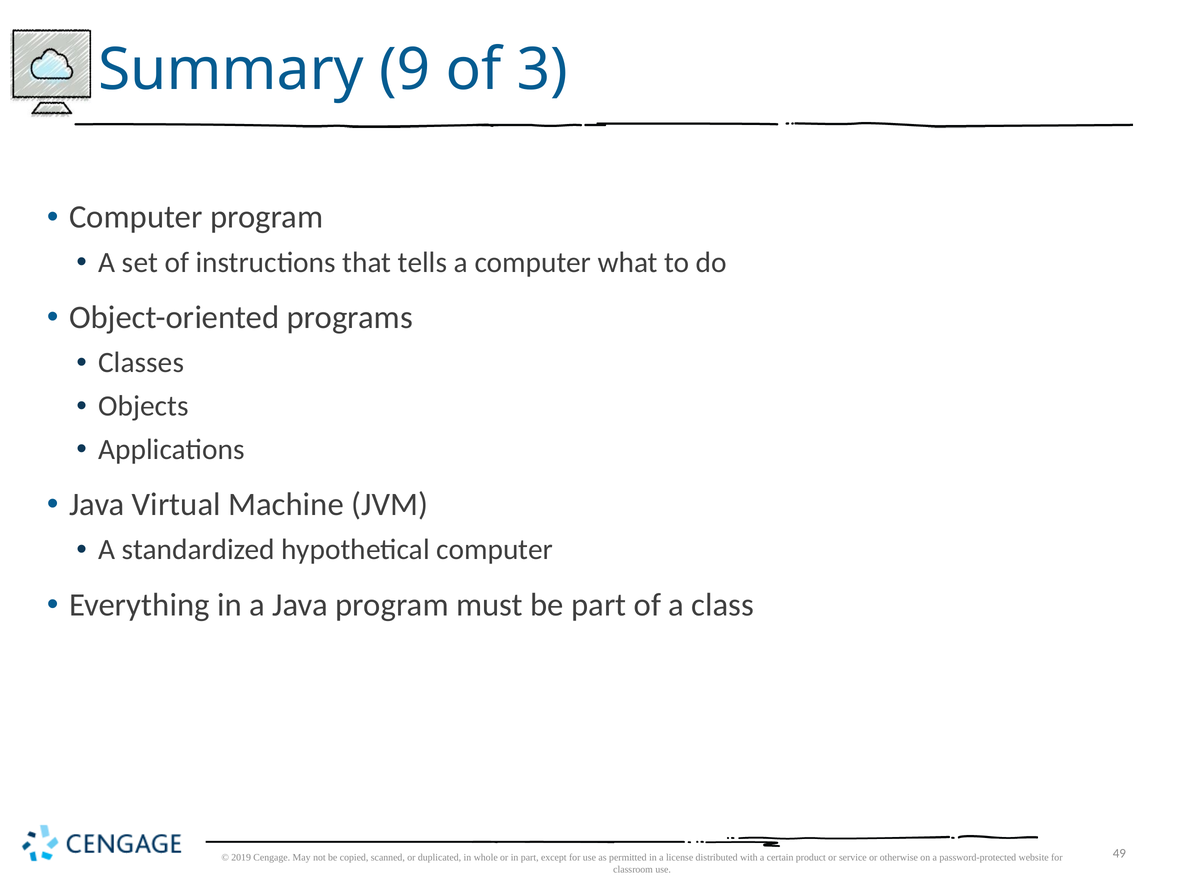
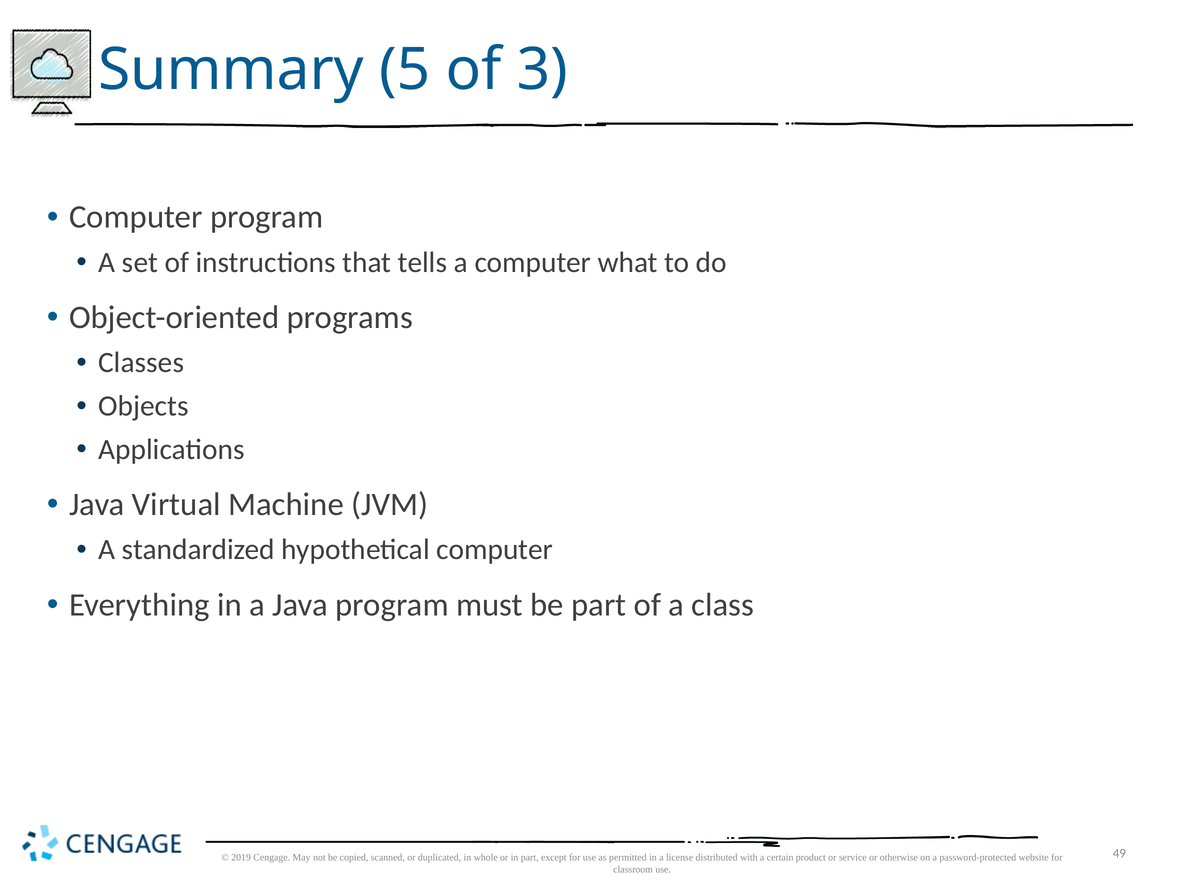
9: 9 -> 5 (405, 70)
